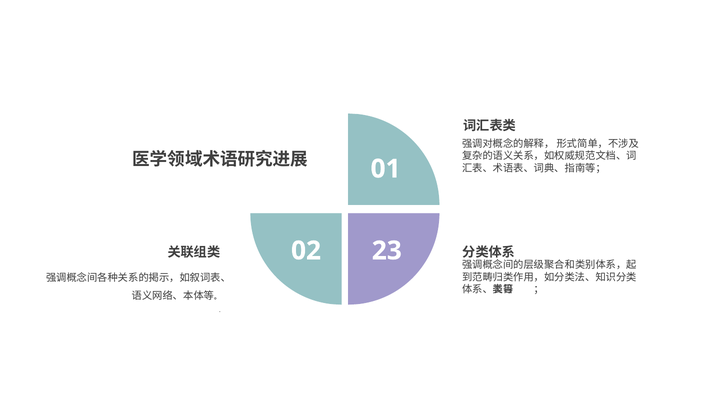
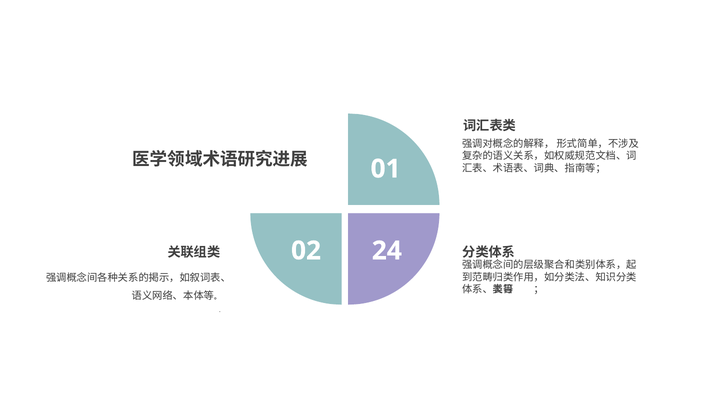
23: 23 -> 24 (387, 251)
